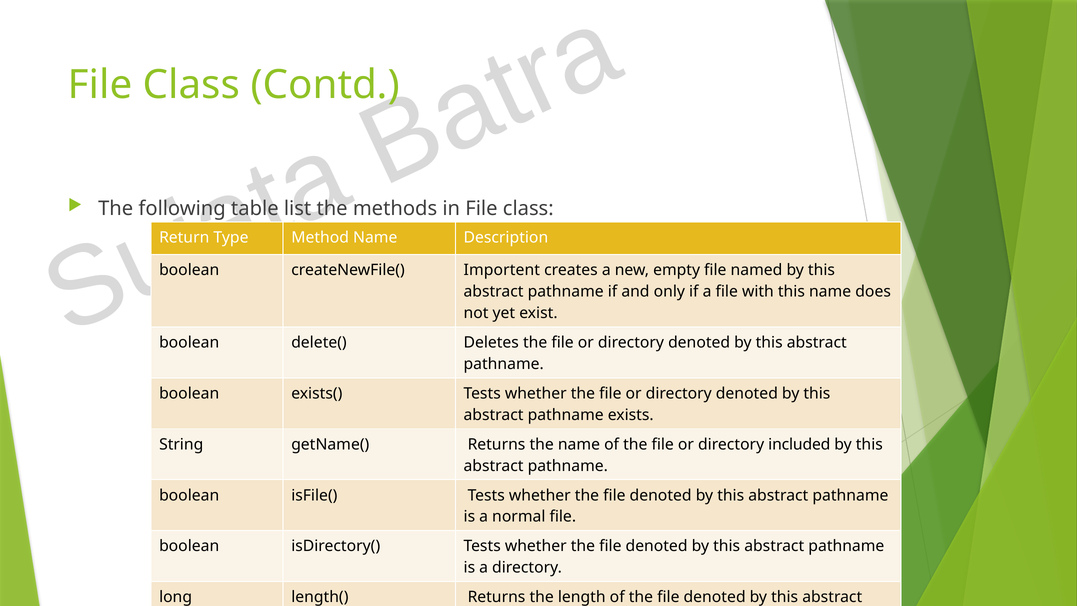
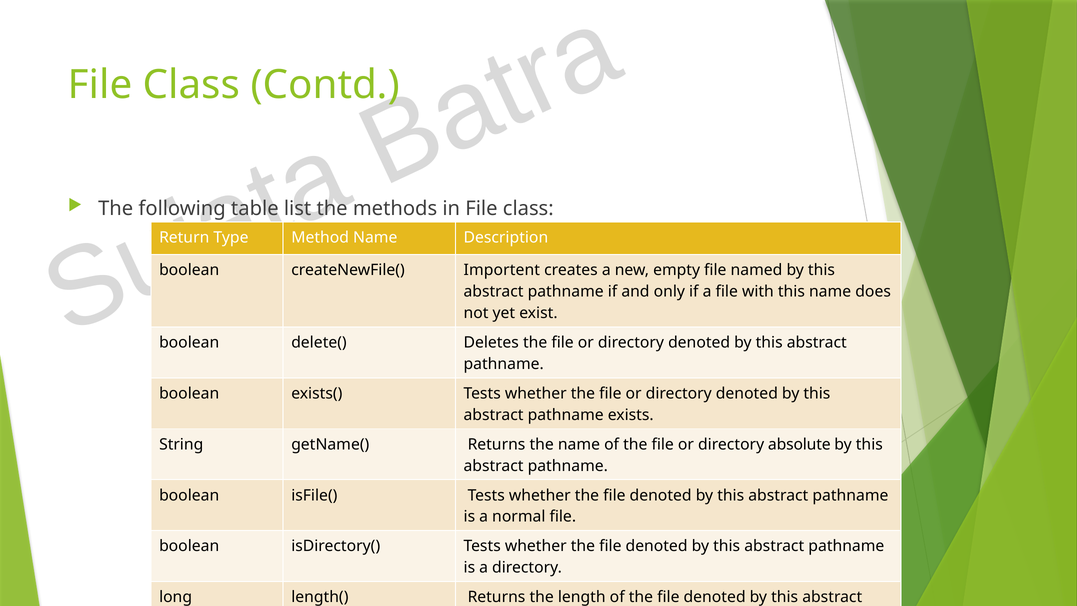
included: included -> absolute (799, 444)
